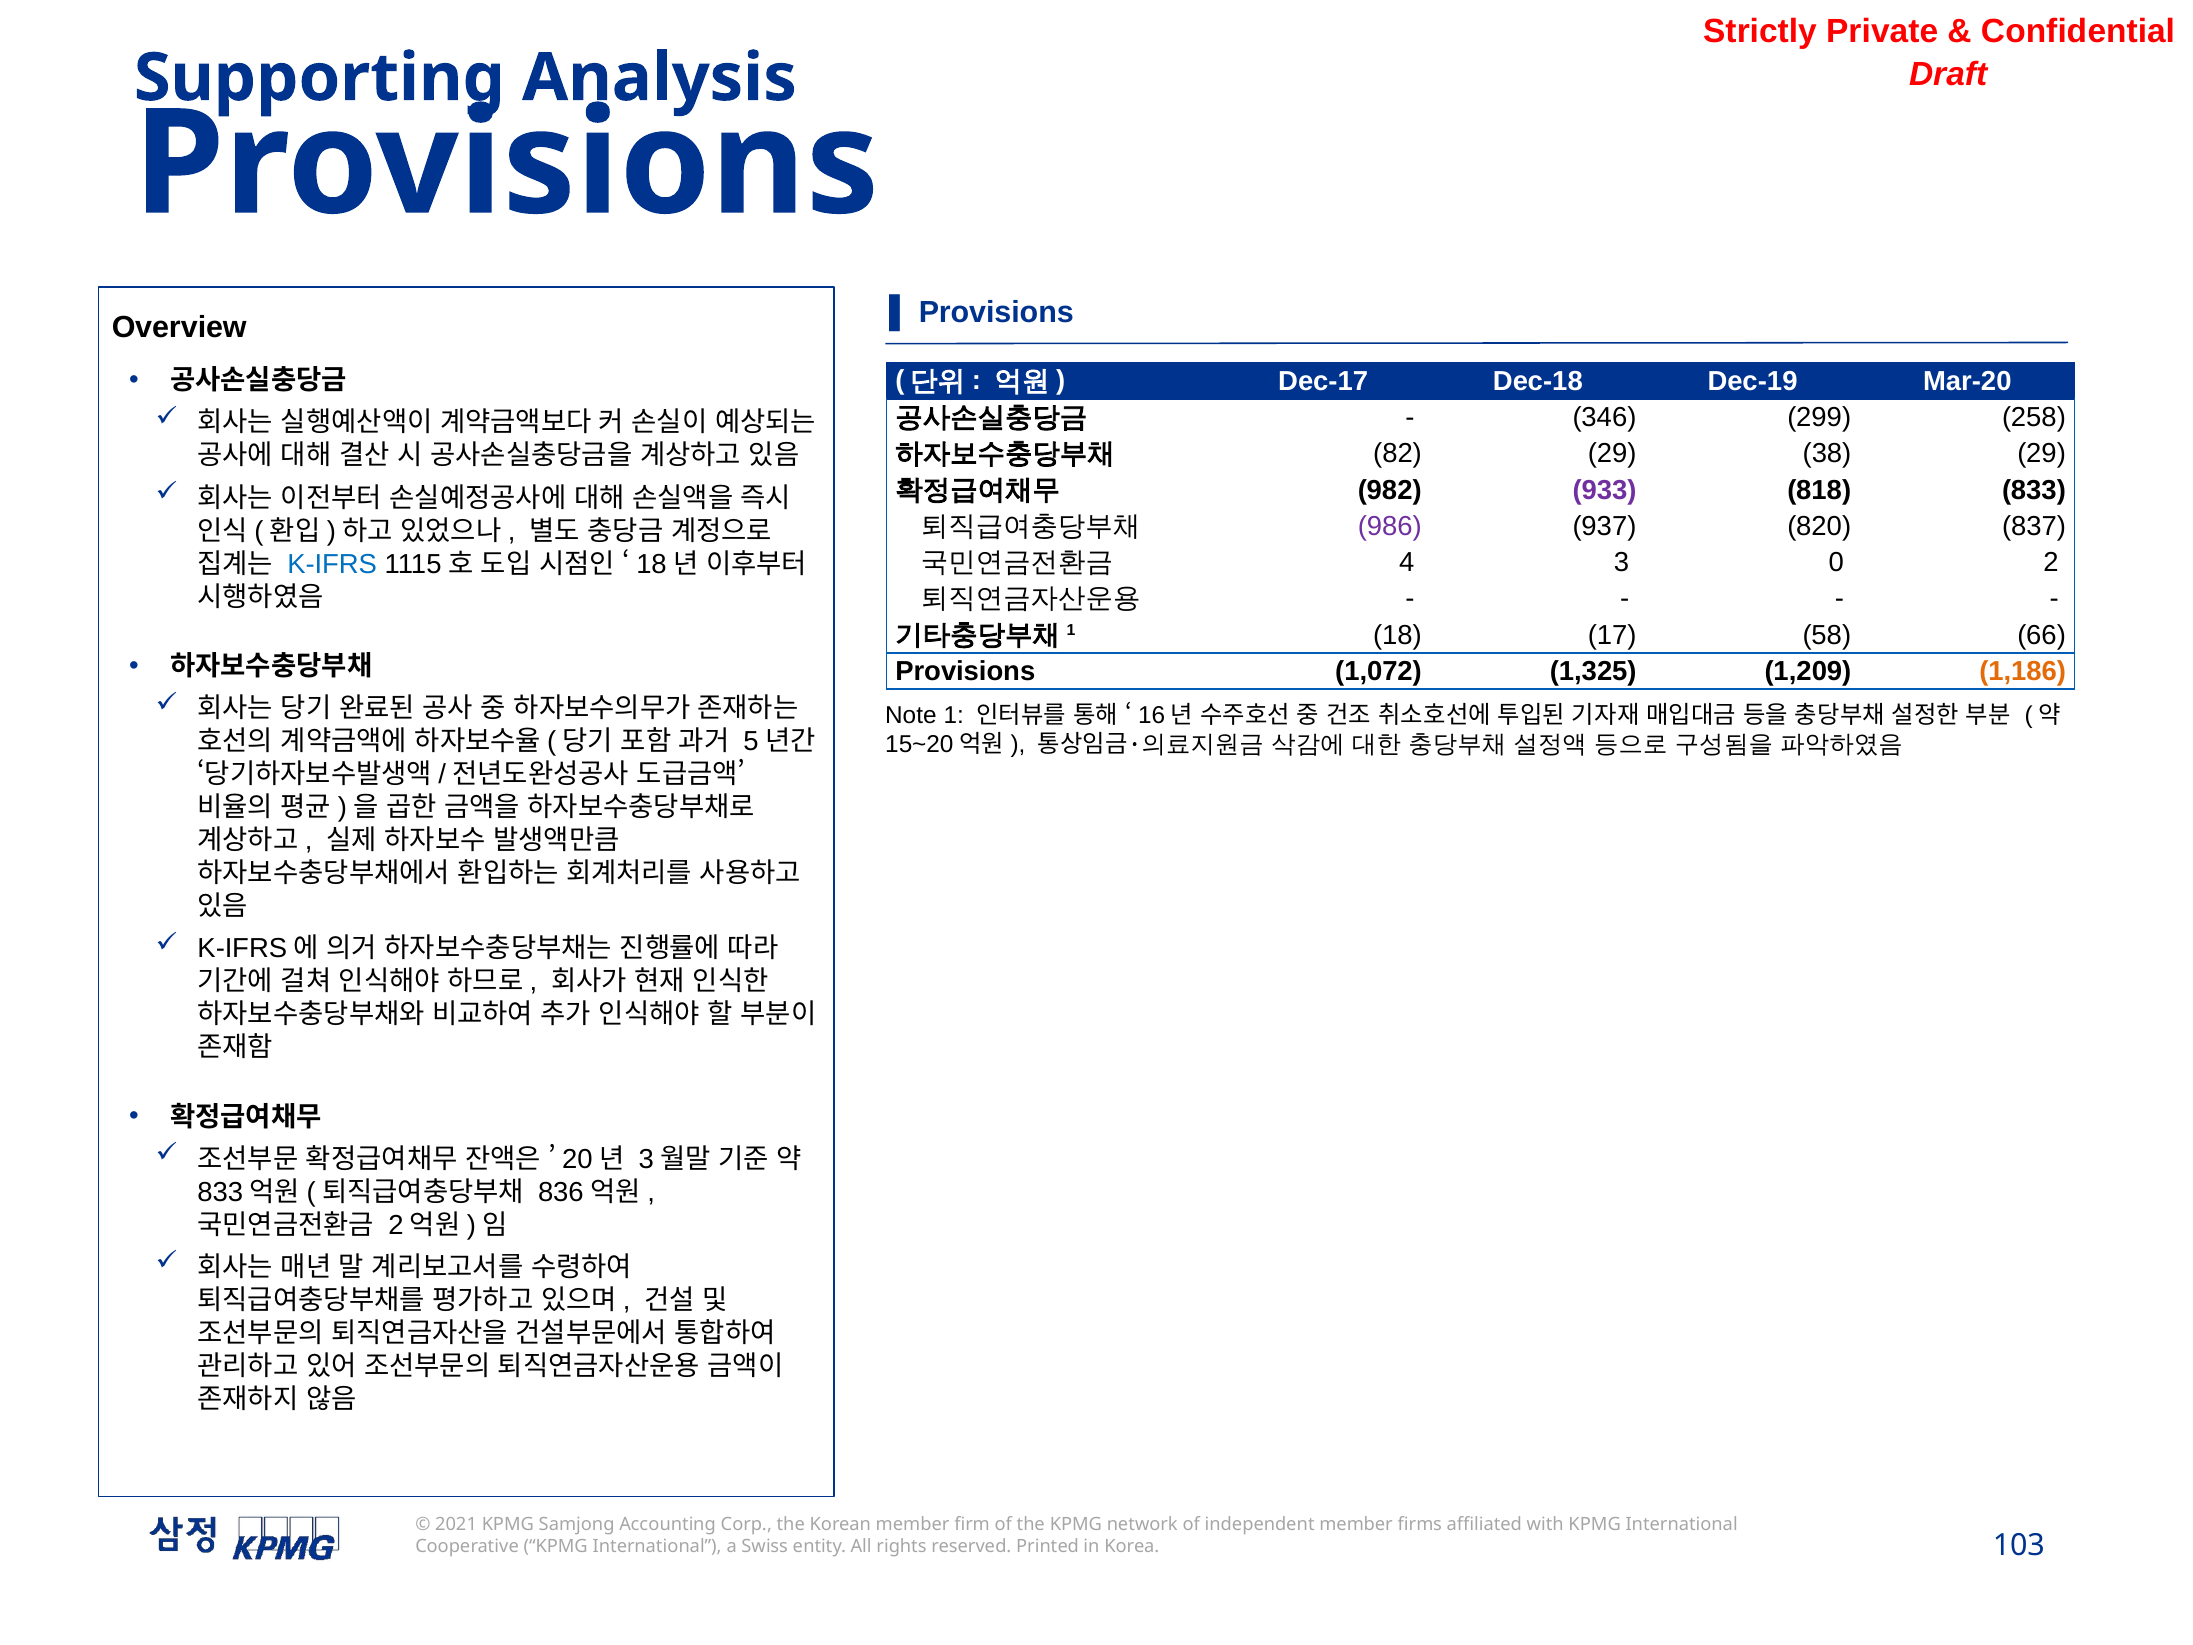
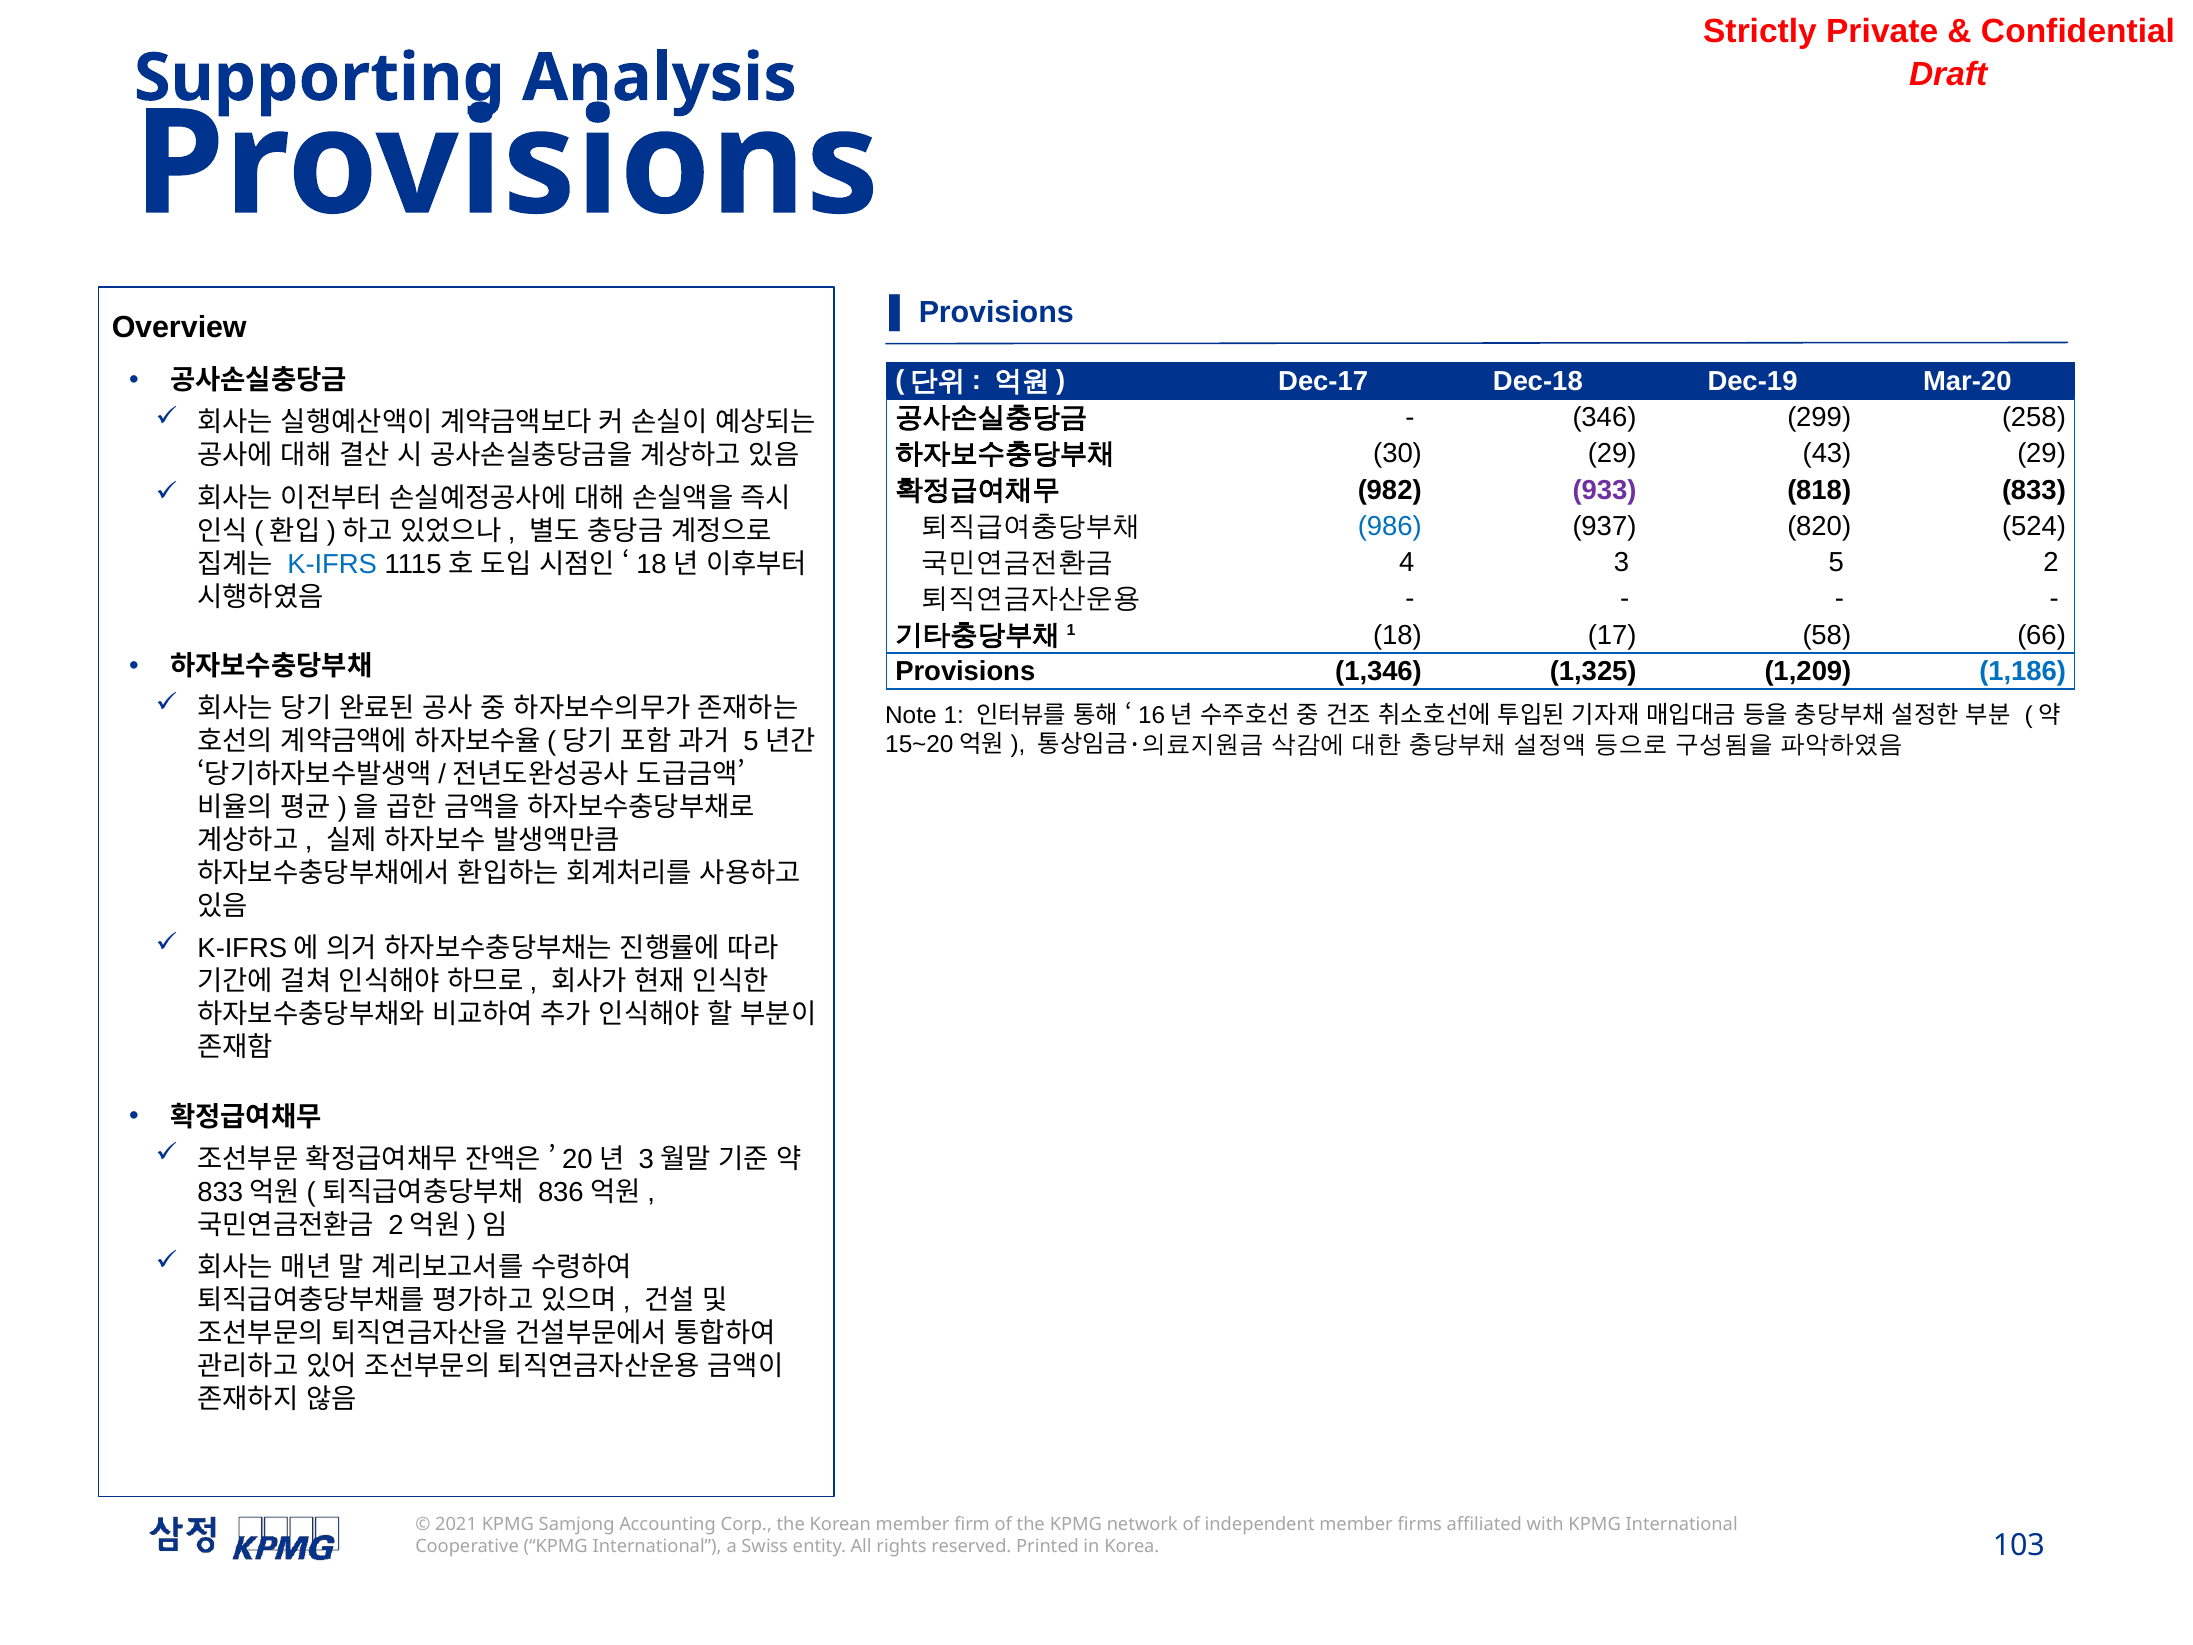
82: 82 -> 30 (1398, 454)
38: 38 -> 43 (1827, 454)
986 colour: purple -> blue (1390, 526)
837: 837 -> 524 (2034, 526)
0: 0 -> 5 (1836, 563)
1,072: 1,072 -> 1,346 (1379, 671)
1,186 colour: orange -> blue (2023, 671)
